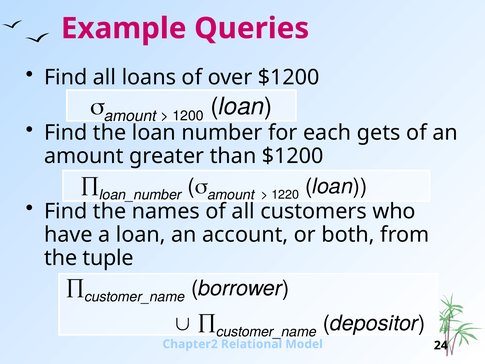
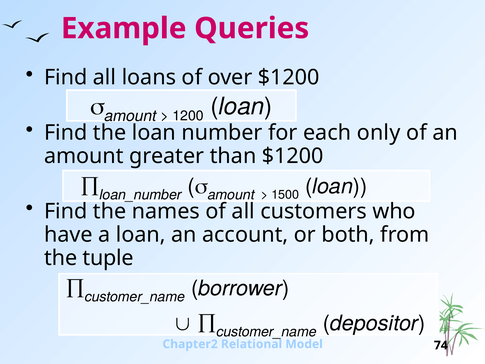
gets: gets -> only (379, 133)
1220: 1220 -> 1500 (285, 195)
24: 24 -> 74 (441, 345)
